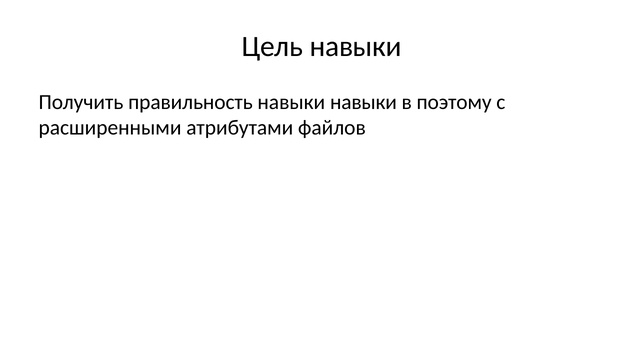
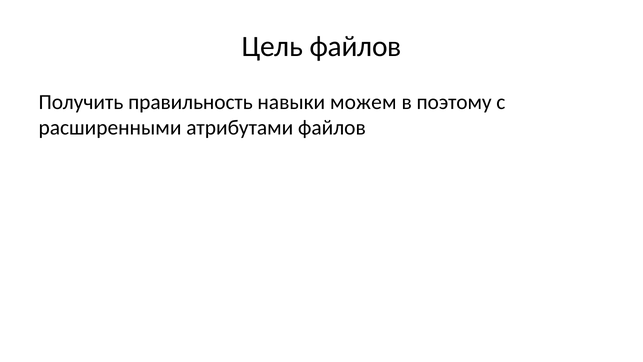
Цель навыки: навыки -> файлов (356, 47)
навыки навыки: навыки -> можем (363, 102)
